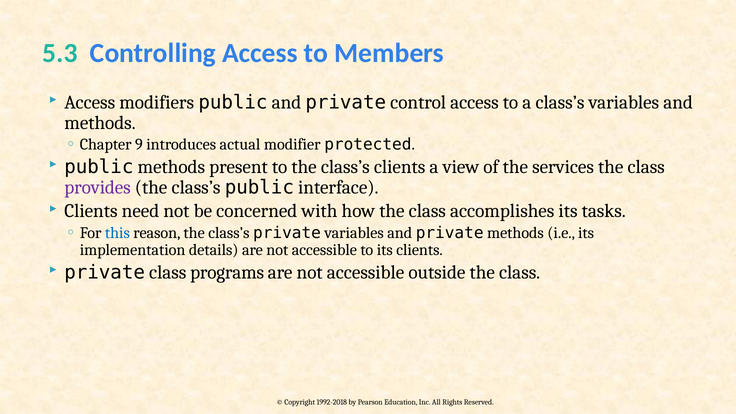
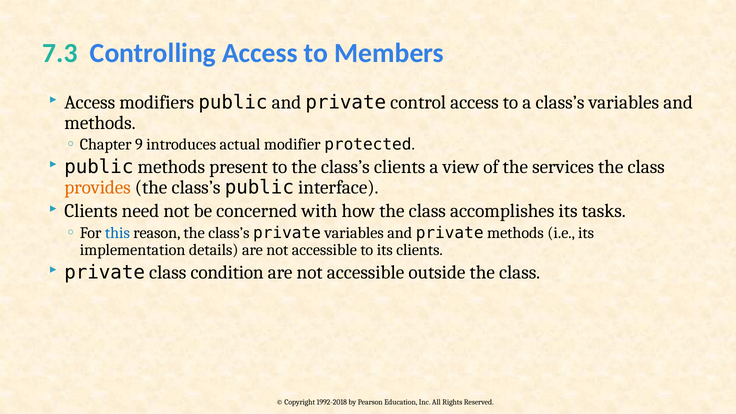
5.3: 5.3 -> 7.3 (60, 53)
provides colour: purple -> orange (98, 187)
programs: programs -> condition (227, 272)
